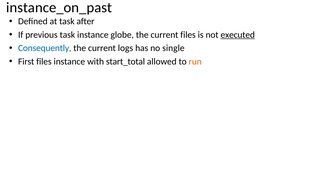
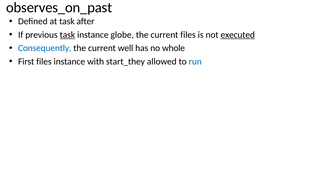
instance_on_past: instance_on_past -> observes_on_past (59, 8)
task underline: none -> present (67, 35)
logs: logs -> well (126, 48)
single: single -> whole (174, 48)
start_total: start_total -> start_they (125, 62)
run colour: orange -> blue (195, 62)
